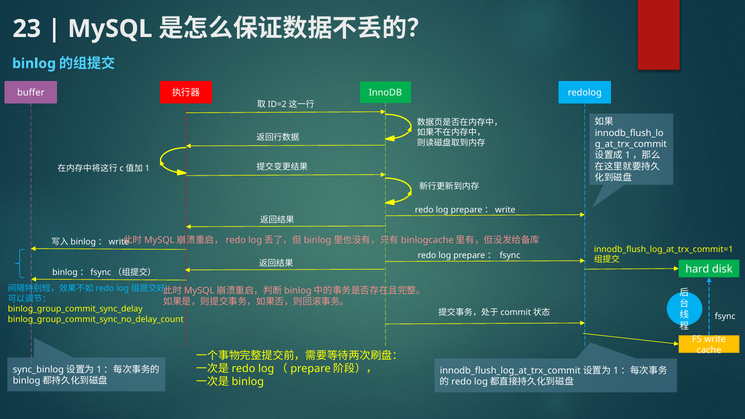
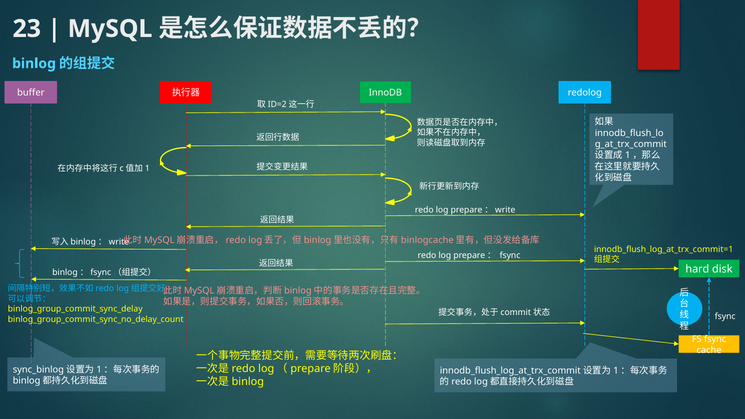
FS write: write -> fsync (715, 339)
